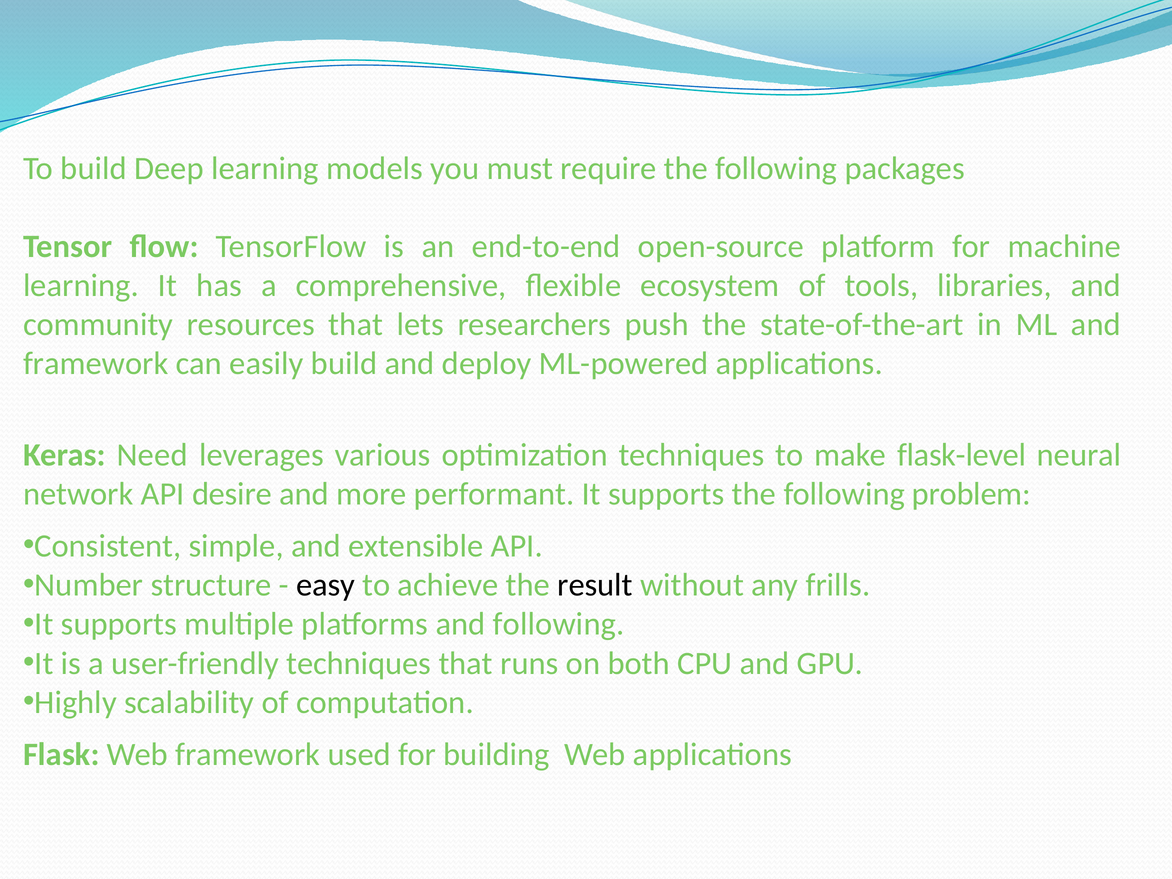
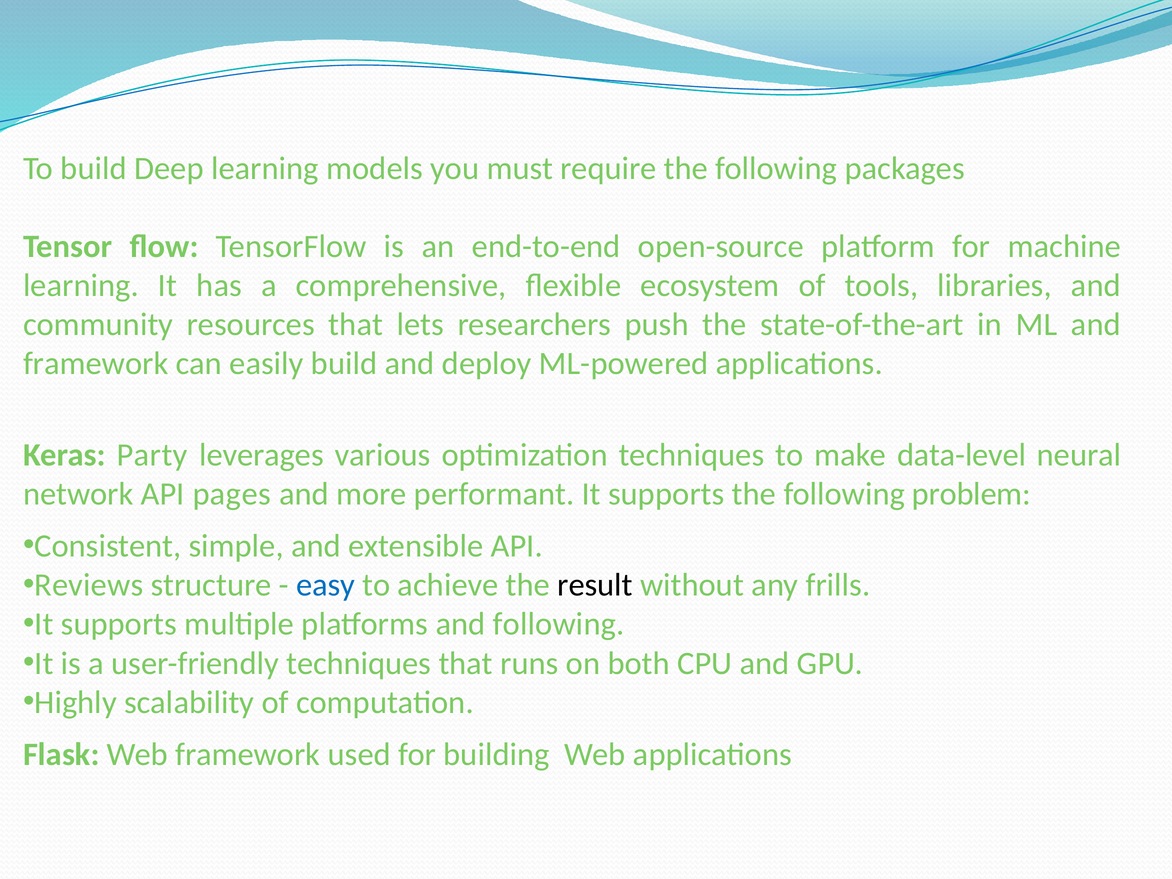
Need: Need -> Party (152, 455)
flask-level: flask-level -> data-level (962, 455)
desire: desire -> pages (232, 494)
Number: Number -> Reviews (89, 585)
easy colour: black -> blue (326, 585)
